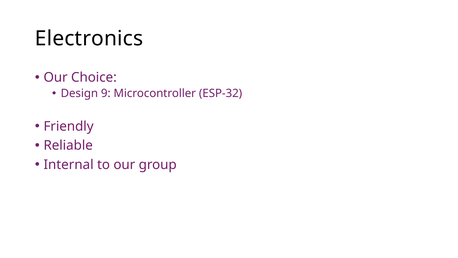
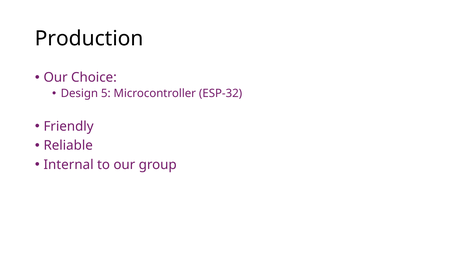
Electronics: Electronics -> Production (89, 38)
9: 9 -> 5 (106, 93)
